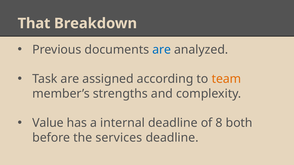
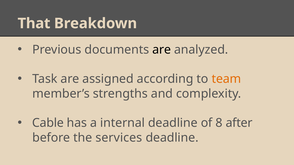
are colour: blue -> black (162, 50)
Value: Value -> Cable (48, 123)
both: both -> after (239, 123)
